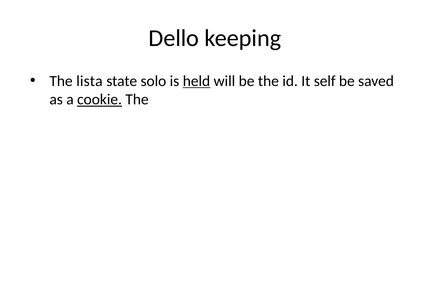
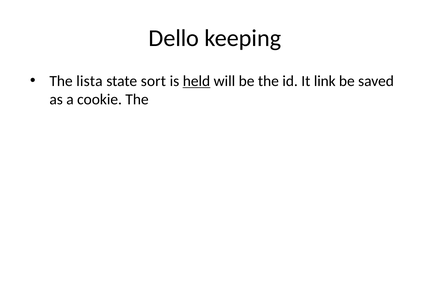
solo: solo -> sort (153, 81)
self: self -> link (325, 81)
cookie underline: present -> none (100, 100)
